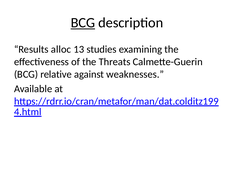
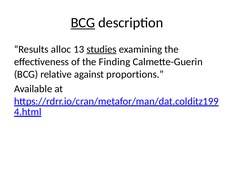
studies underline: none -> present (102, 49)
Threats: Threats -> Finding (115, 62)
weaknesses: weaknesses -> proportions (135, 74)
